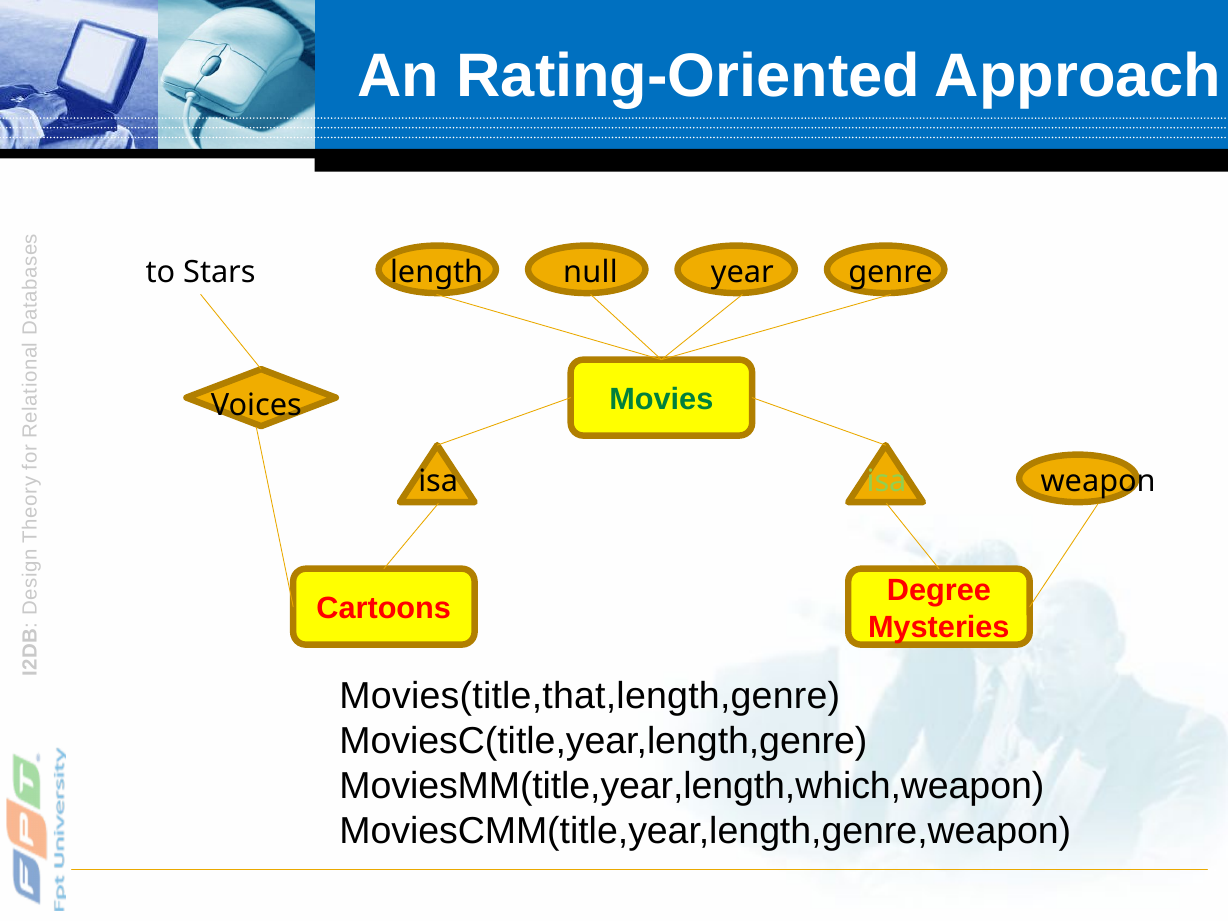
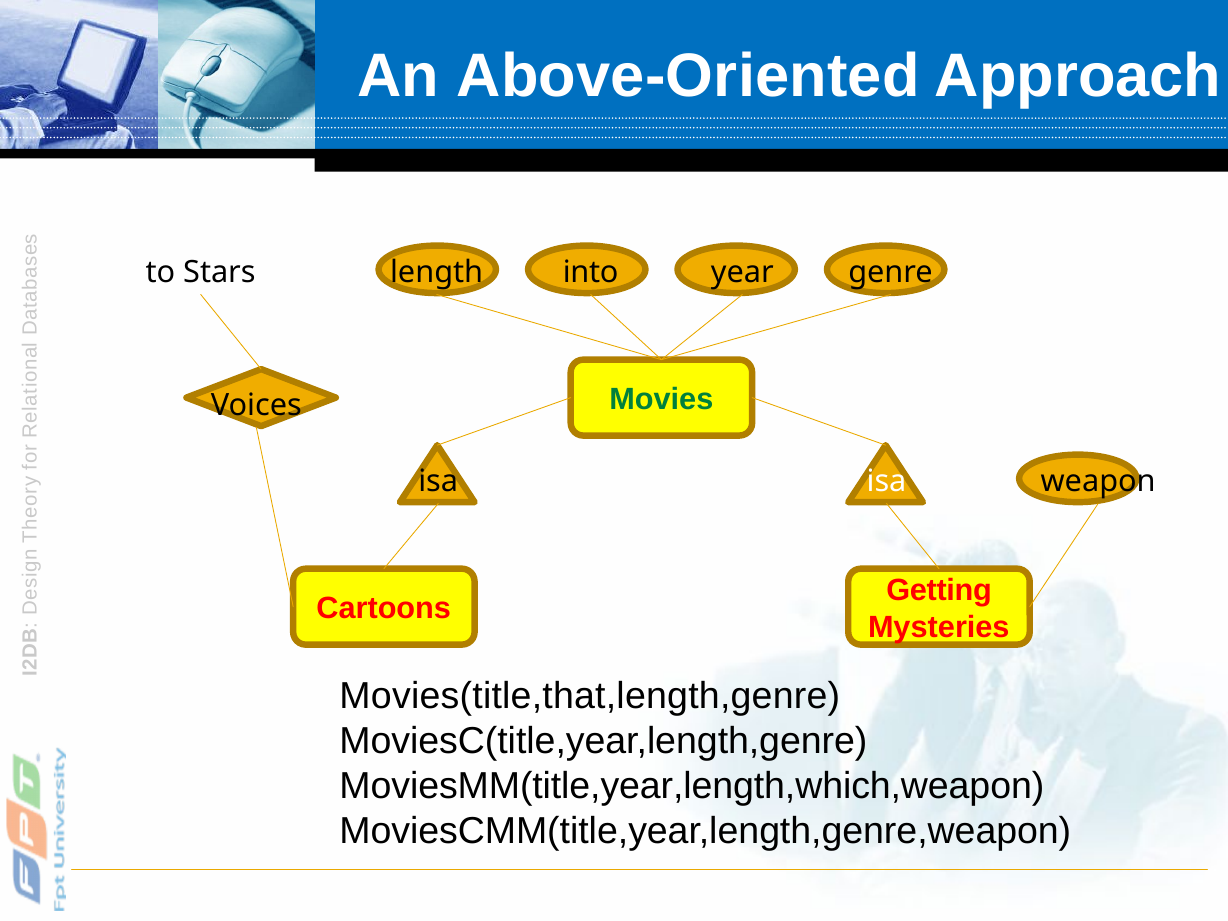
Rating-Oriented: Rating-Oriented -> Above-Oriented (688, 76)
null: null -> into (591, 272)
isa colour: light green -> white (887, 481)
Degree: Degree -> Getting (939, 590)
